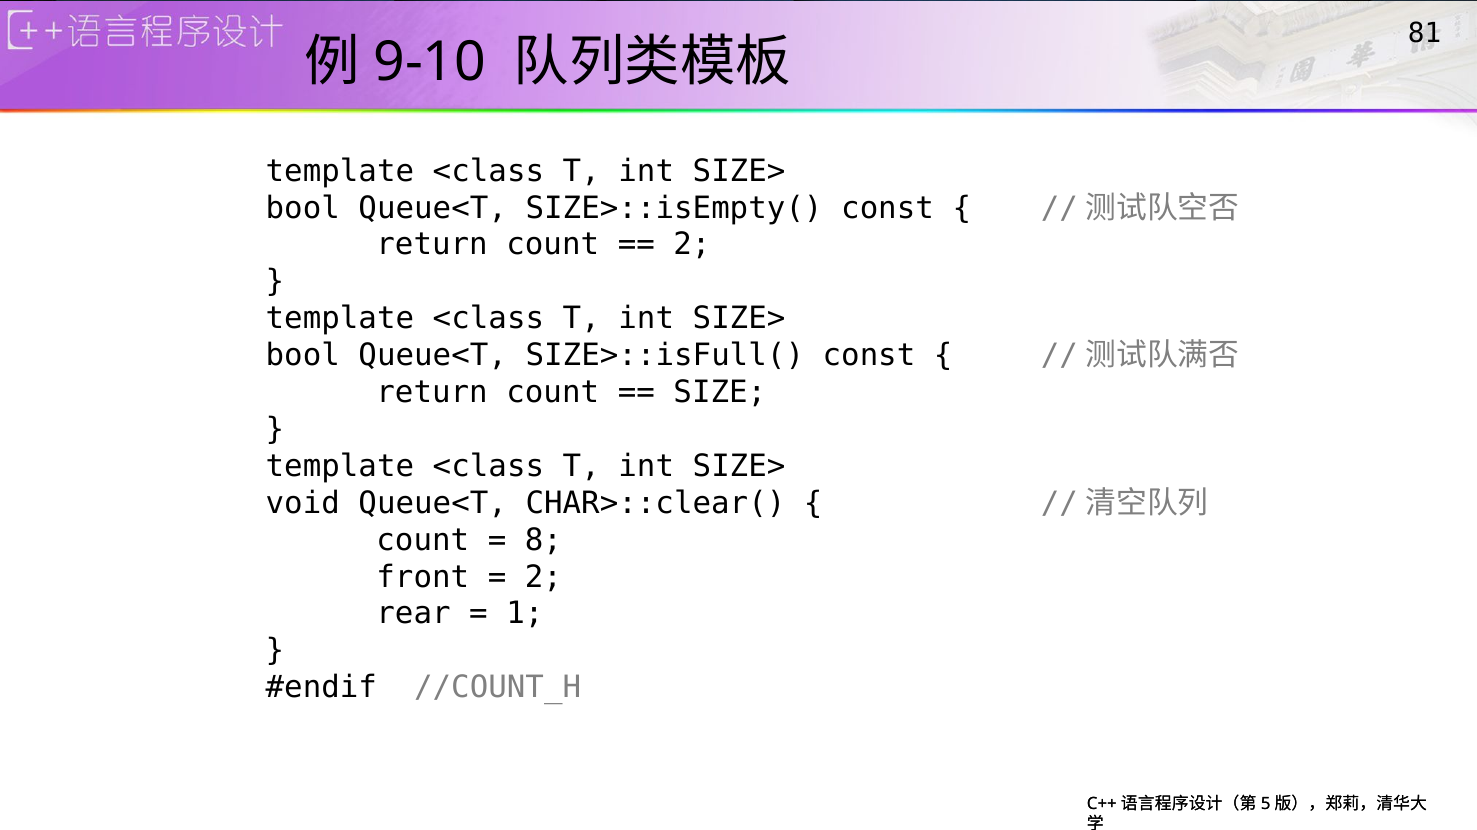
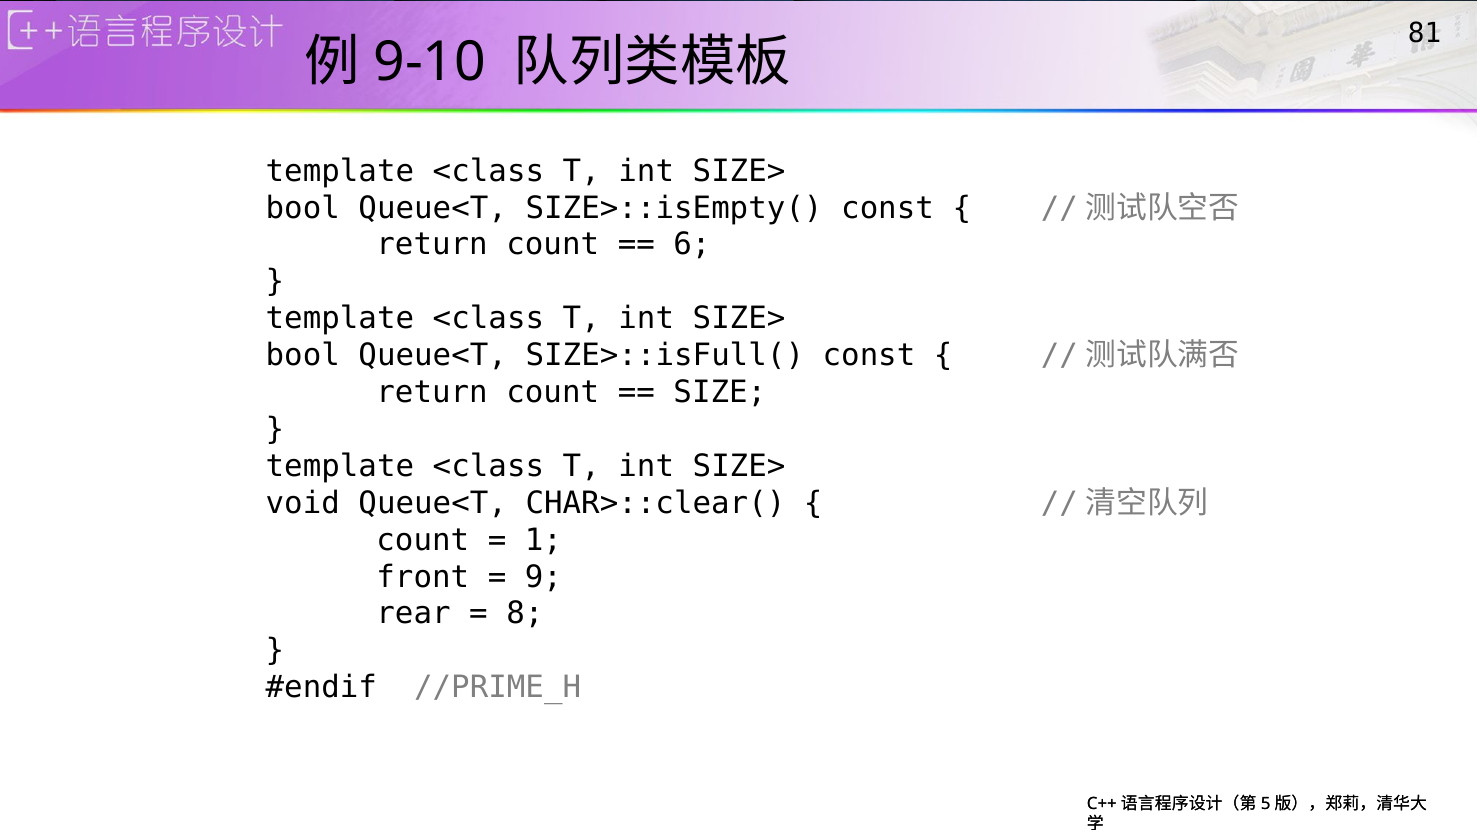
2: 2 -> 6 (692, 245)
8: 8 -> 1 (543, 540)
2: 2 -> 9 (543, 577)
1: 1 -> 8 (525, 614)
//COUNT_H: //COUNT_H -> //PRIME_H (498, 688)
